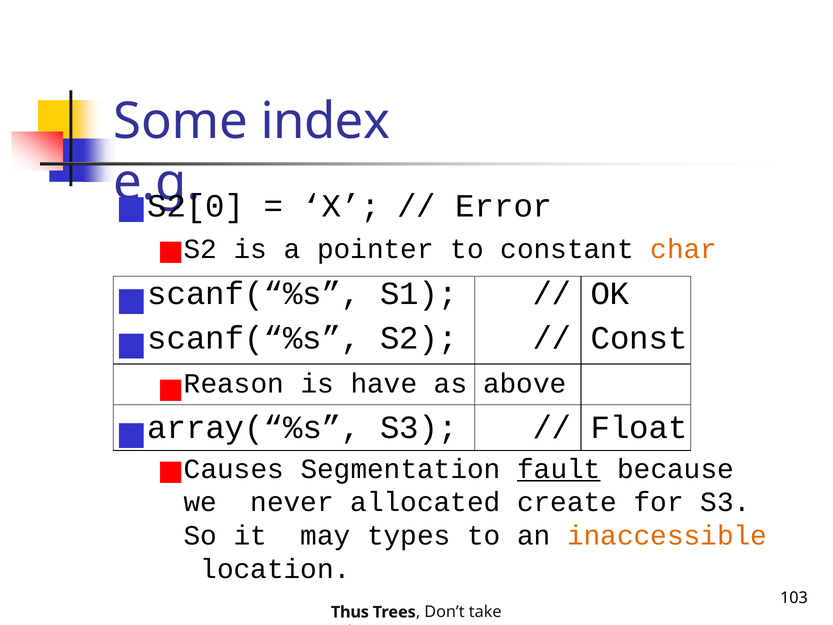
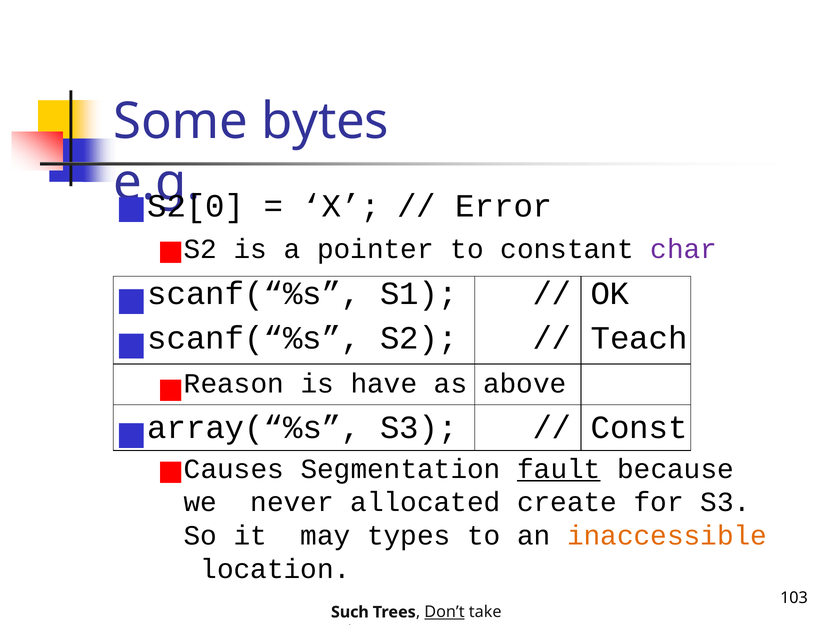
index: index -> bytes (325, 121)
char colour: orange -> purple (684, 249)
Const: Const -> Teach (639, 338)
Float: Float -> Const (639, 427)
Thus: Thus -> Such (350, 612)
Don’t underline: none -> present (444, 612)
